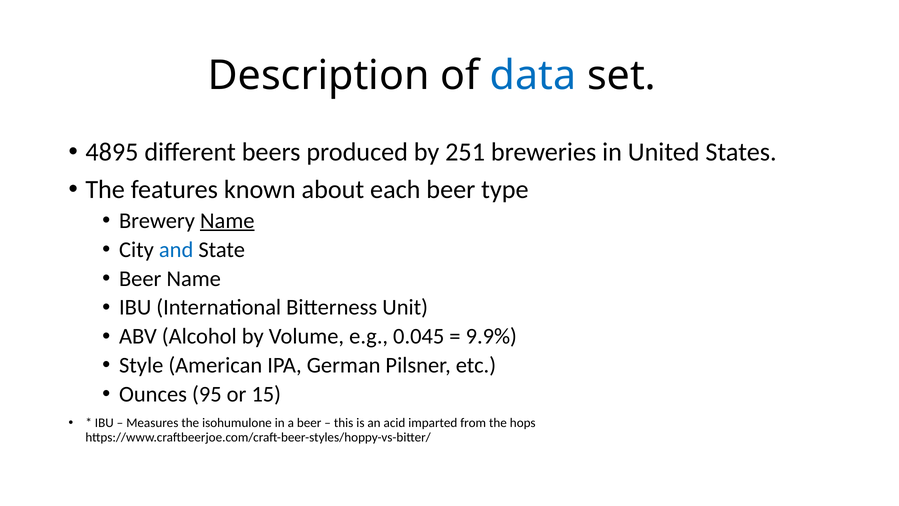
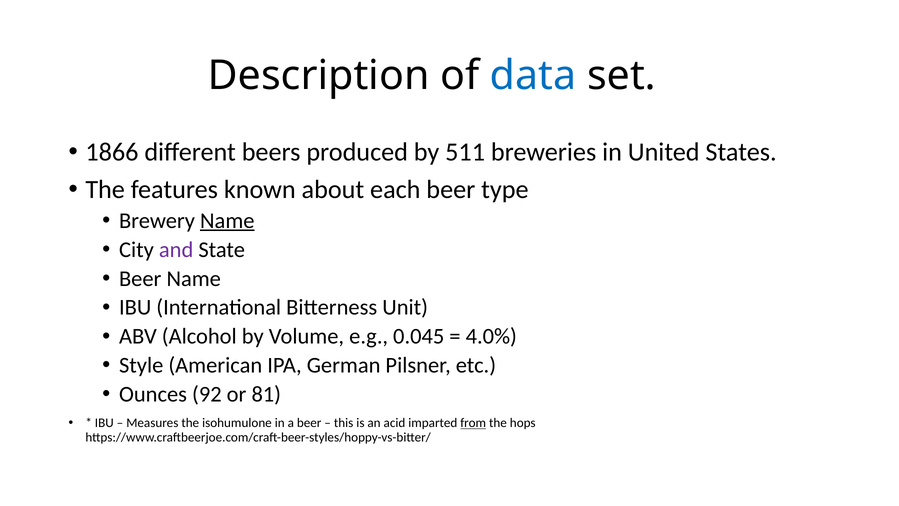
4895: 4895 -> 1866 (112, 152)
251: 251 -> 511 (465, 152)
and colour: blue -> purple (176, 250)
9.9%: 9.9% -> 4.0% (491, 336)
95: 95 -> 92 (207, 394)
15: 15 -> 81 (266, 394)
from underline: none -> present (473, 423)
